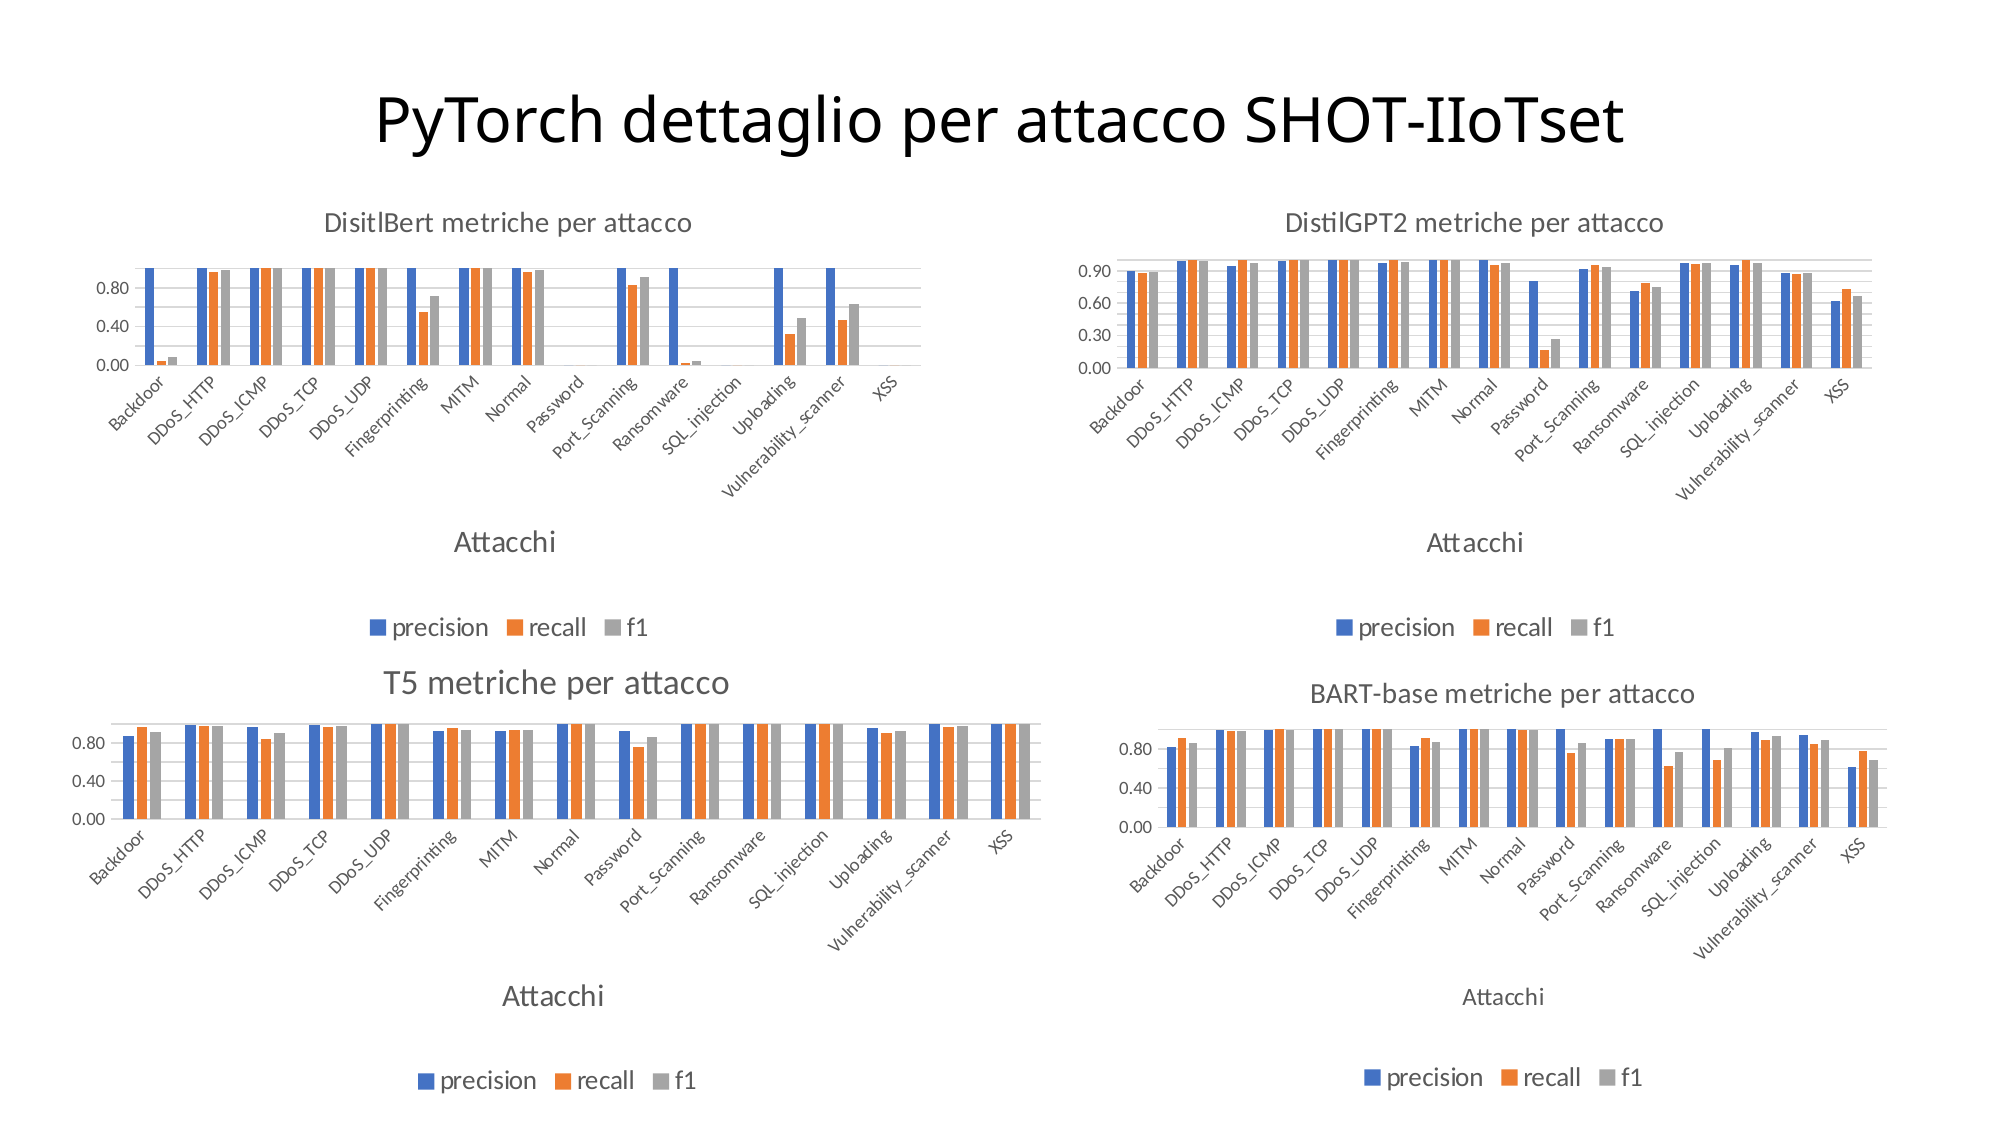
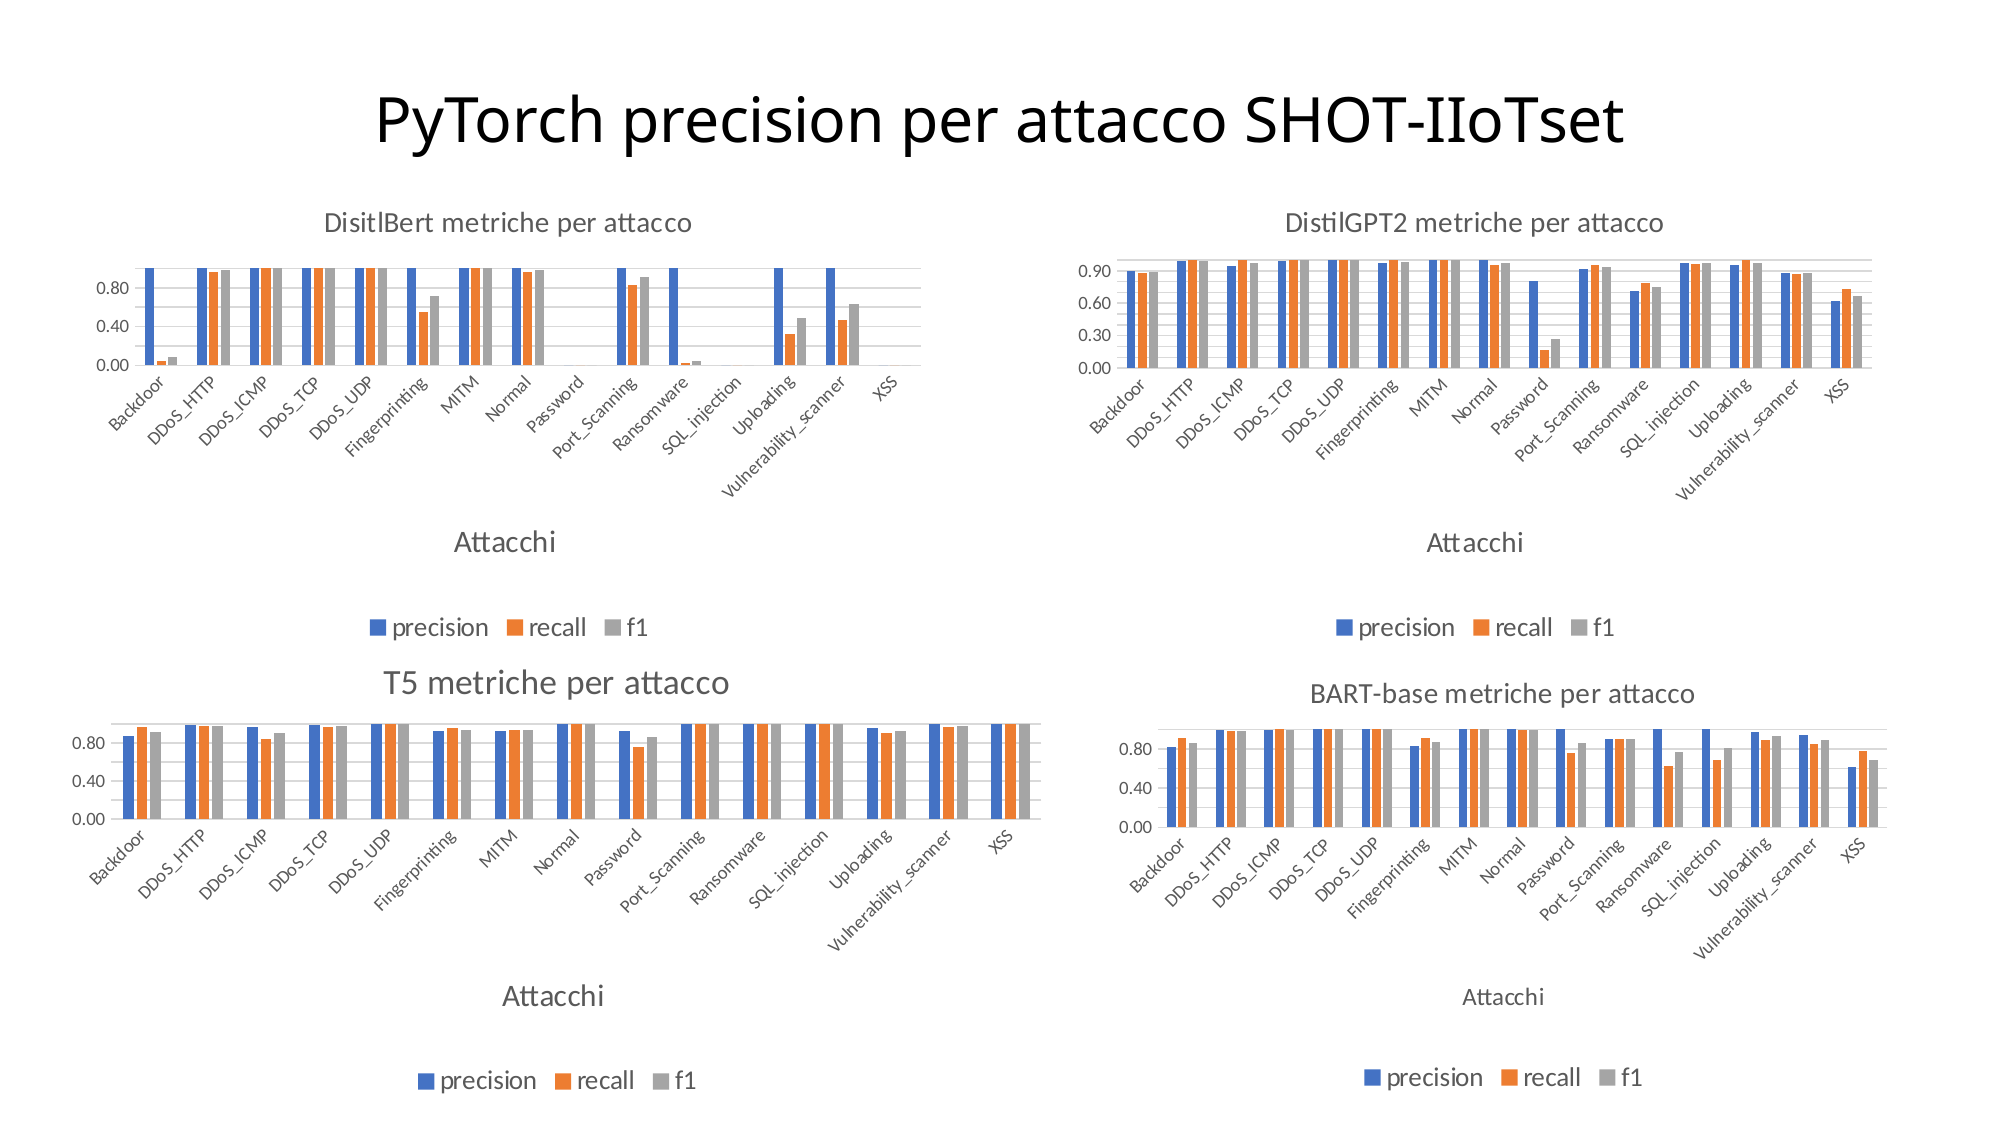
PyTorch dettaglio: dettaglio -> precision (753, 121)
